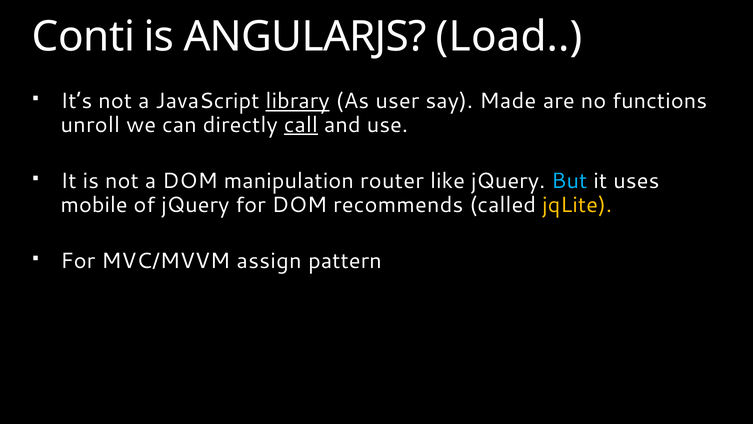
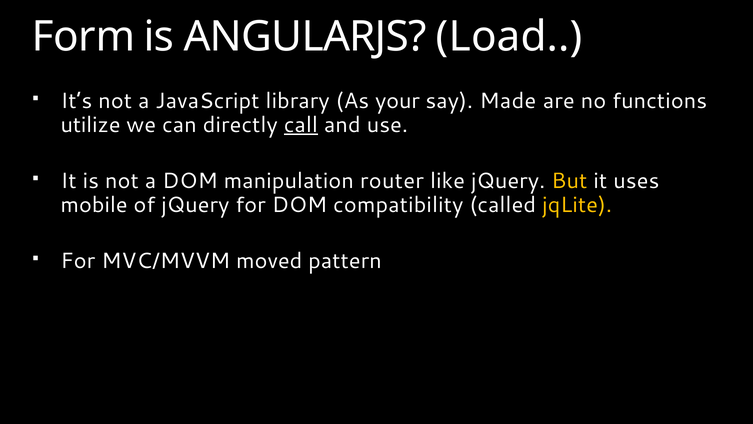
Conti: Conti -> Form (83, 37)
library underline: present -> none (298, 101)
user: user -> your (397, 101)
unroll: unroll -> utilize (90, 125)
But colour: light blue -> yellow (569, 181)
recommends: recommends -> compatibility (398, 205)
assign: assign -> moved (269, 261)
